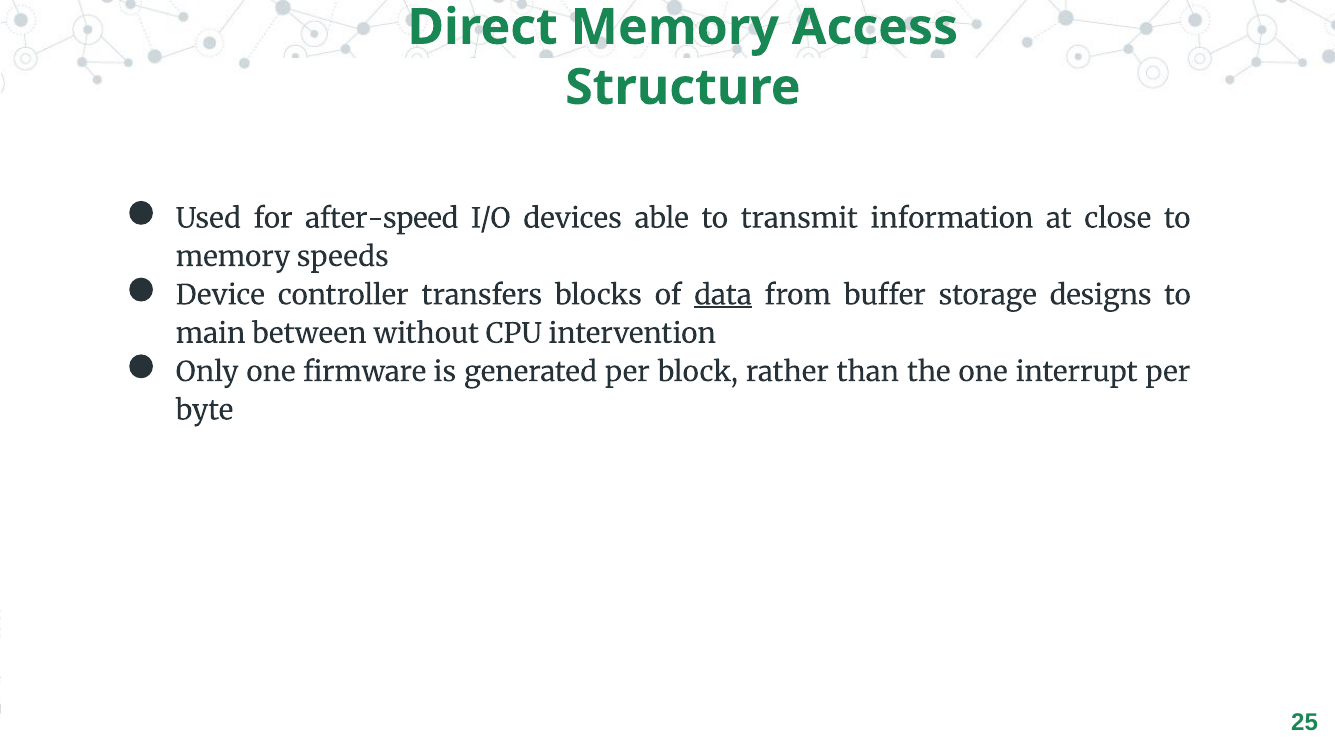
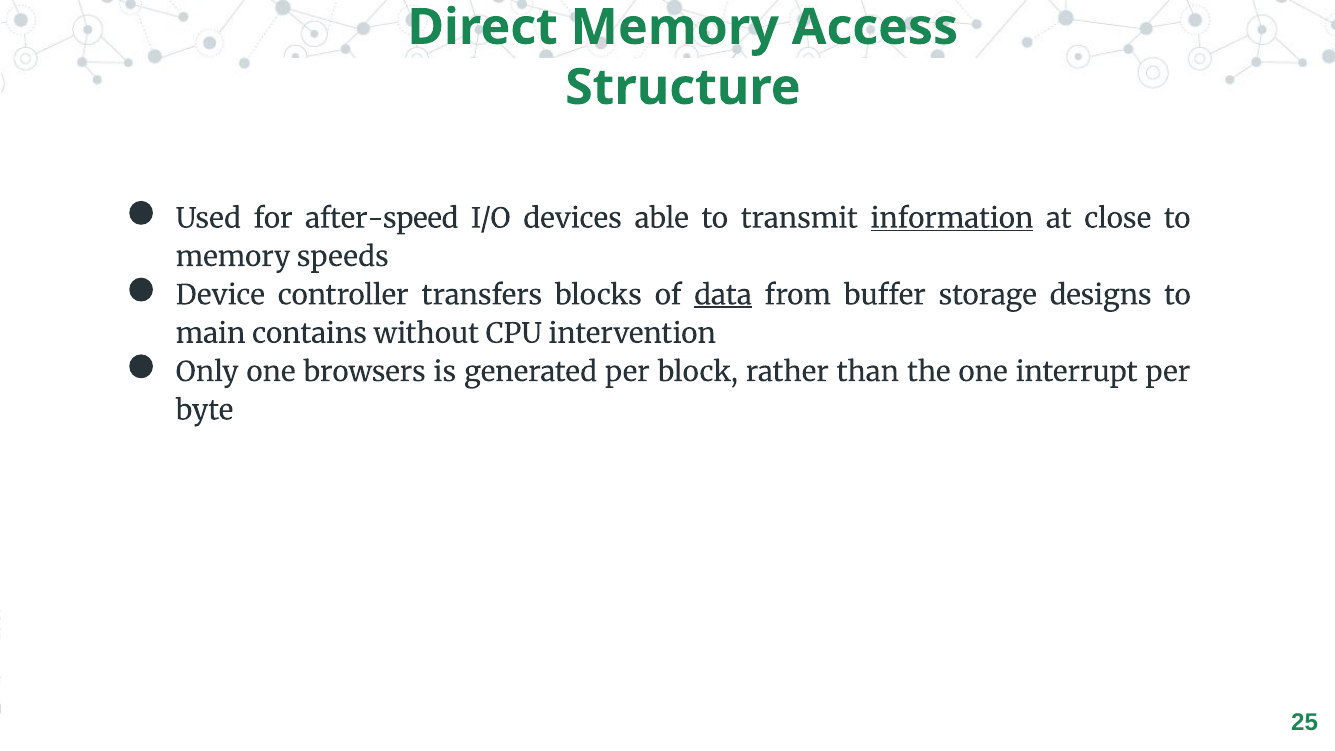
information underline: none -> present (952, 219)
between: between -> contains (310, 334)
firmware: firmware -> browsers (365, 372)
